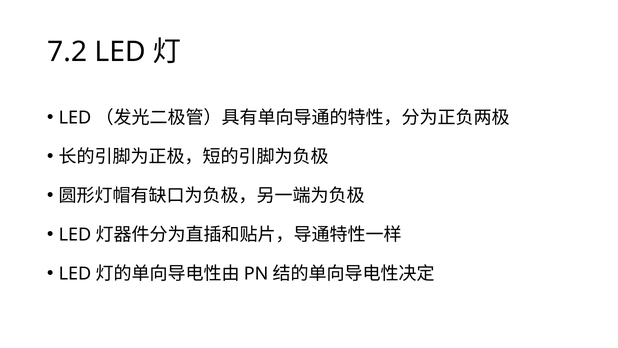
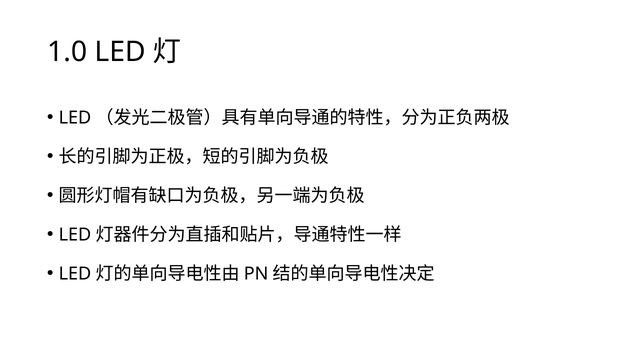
7.2: 7.2 -> 1.0 (67, 52)
